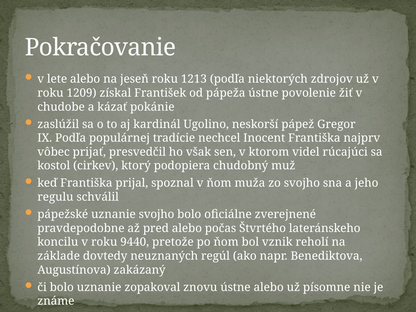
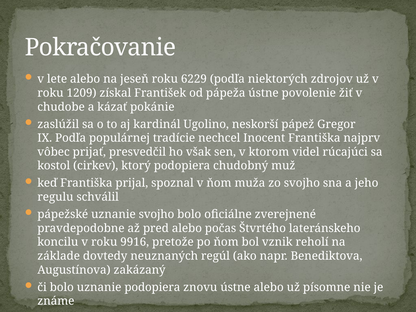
1213: 1213 -> 6229 (194, 79)
9440: 9440 -> 9916 (135, 242)
uznanie zopakoval: zopakoval -> podopiera (152, 287)
